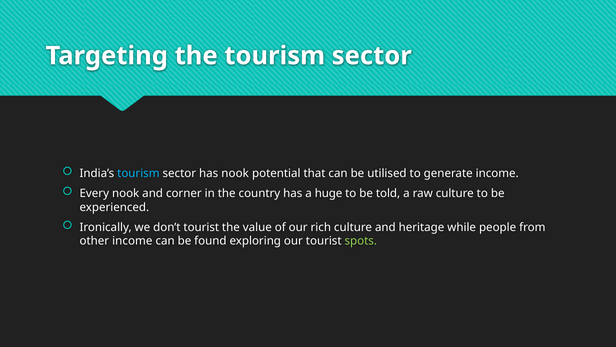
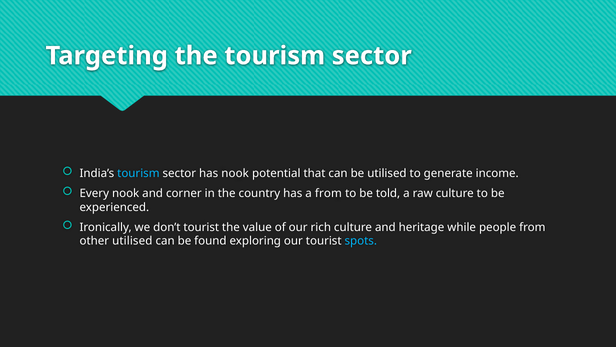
a huge: huge -> from (328, 193)
other income: income -> utilised (132, 241)
spots colour: light green -> light blue (361, 241)
